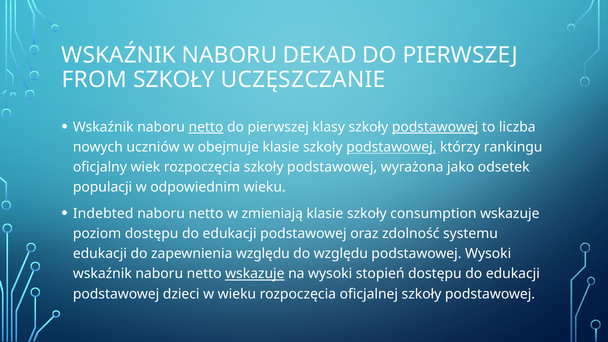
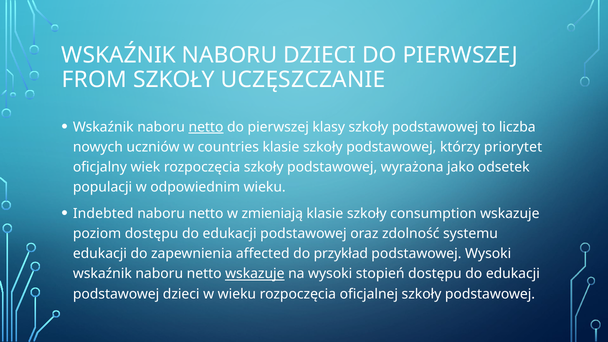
NABORU DEKAD: DEKAD -> DZIECI (320, 55)
podstawowej underline: present -> none (435, 127)
obejmuje: obejmuje -> countries (228, 147)
podstawowej underline: present -> none (391, 147)
rankingu: rankingu -> priorytet (513, 147)
zapewnienia względu: względu -> affected (263, 254)
do względu: względu -> przykład (341, 254)
